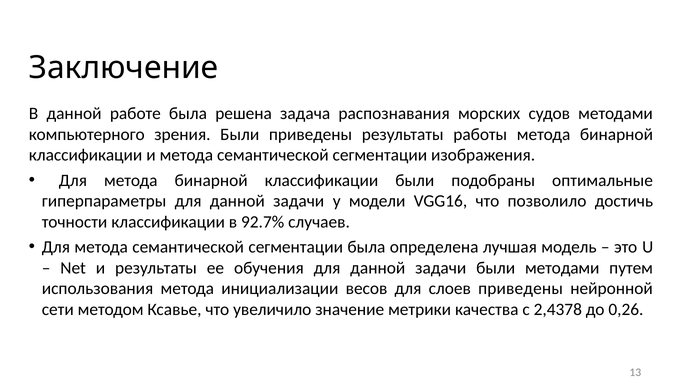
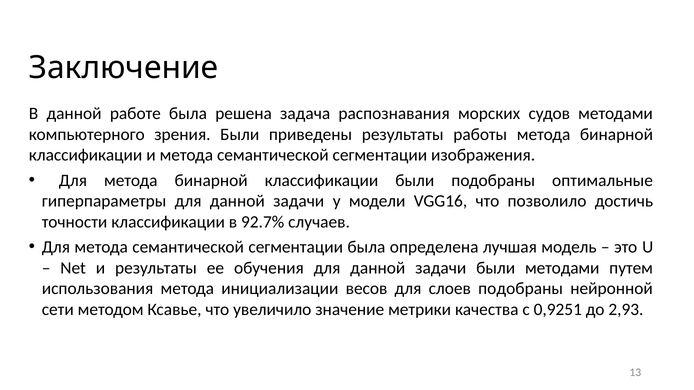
слоев приведены: приведены -> подобраны (521, 289)
2,4378: 2,4378 -> 0,9251 (558, 310)
0,26: 0,26 -> 2,93 (626, 310)
